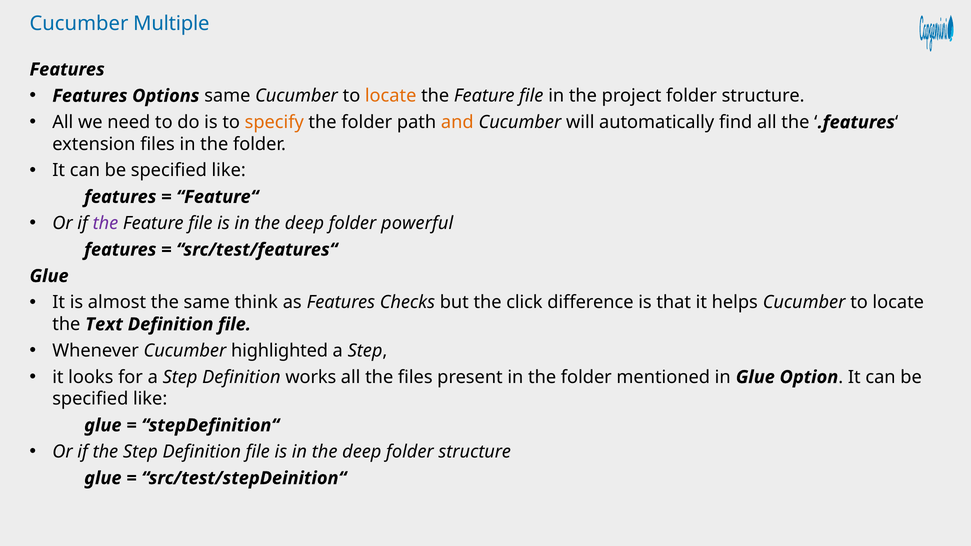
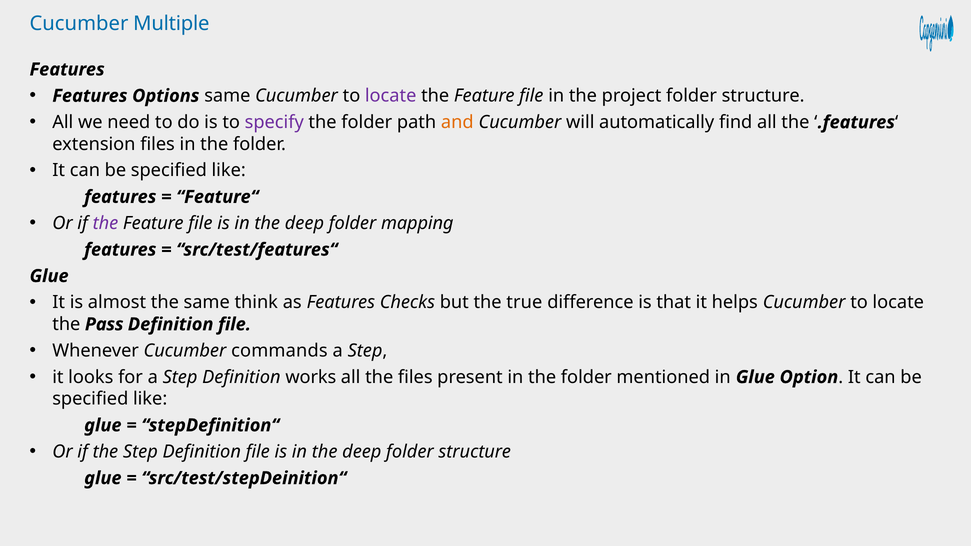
locate colour: orange -> purple (391, 96)
specify colour: orange -> purple (274, 122)
powerful: powerful -> mapping (417, 223)
click: click -> true (524, 303)
Text: Text -> Pass (104, 324)
highlighted: highlighted -> commands (279, 351)
